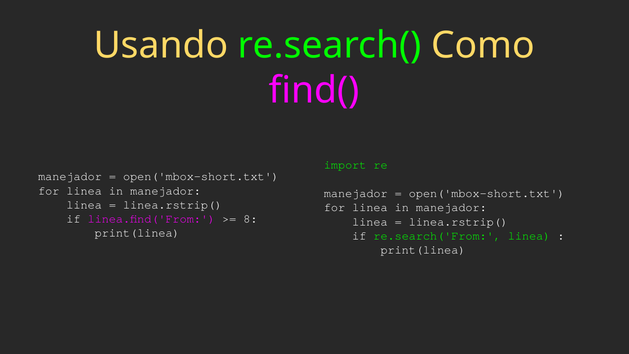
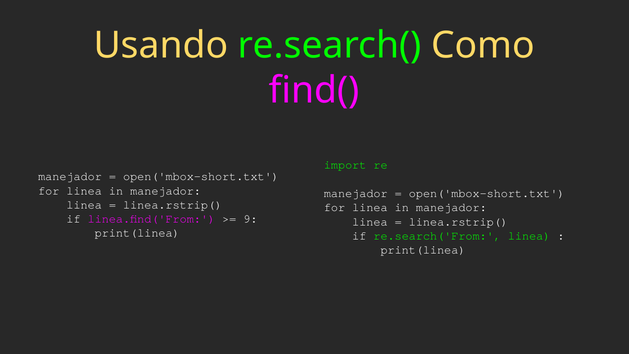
8: 8 -> 9 (250, 219)
